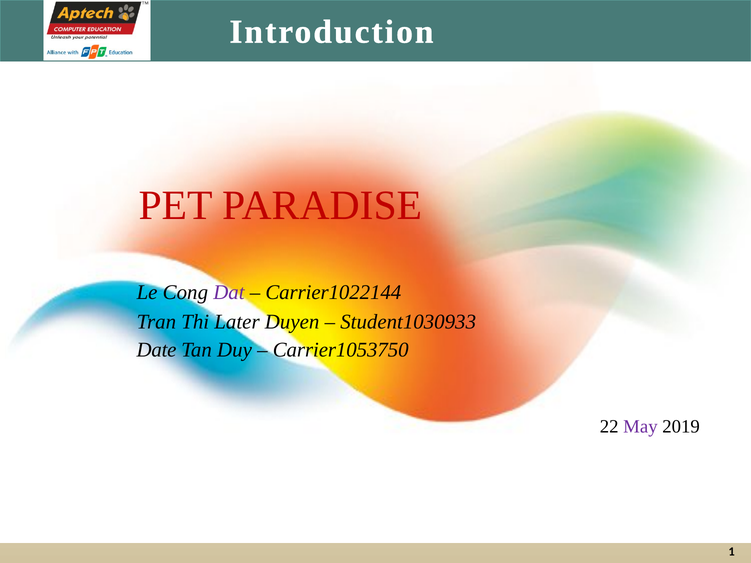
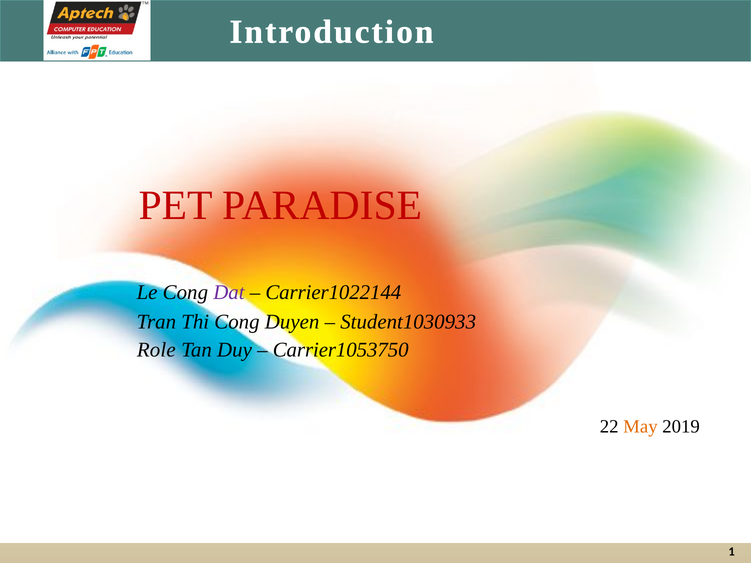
Thi Later: Later -> Cong (237, 322)
Date: Date -> Role (156, 350)
May colour: purple -> orange (640, 427)
